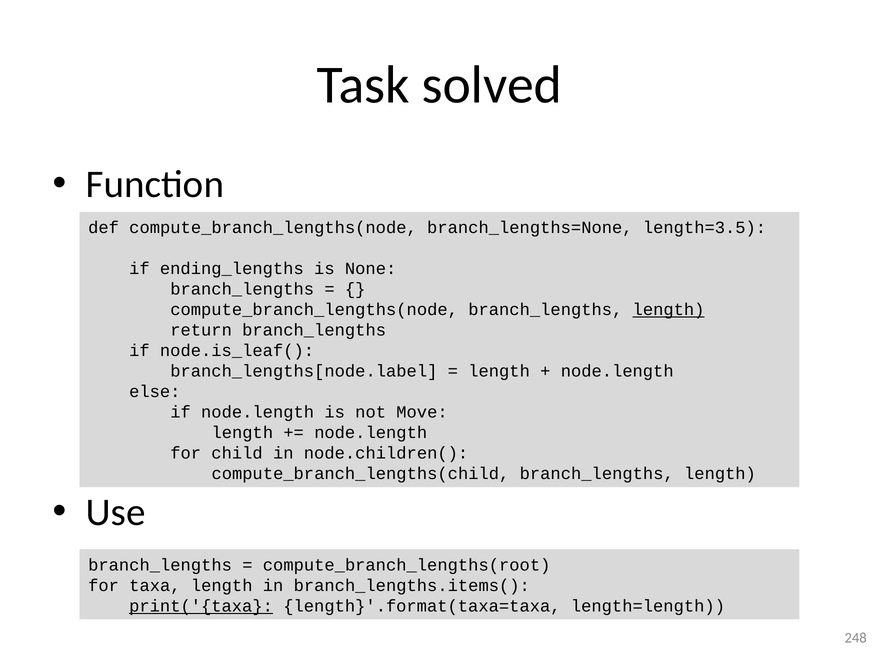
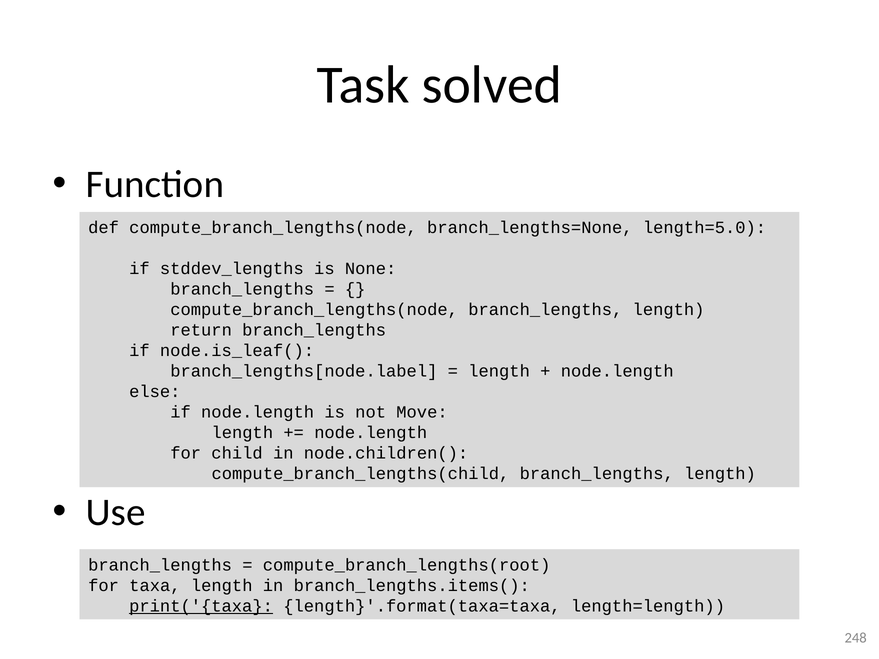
length=3.5: length=3.5 -> length=5.0 (705, 228)
ending_lengths: ending_lengths -> stddev_lengths (232, 269)
length underline: present -> none (669, 310)
